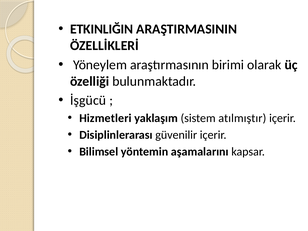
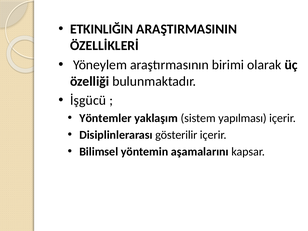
Hizmetleri: Hizmetleri -> Yöntemler (105, 118)
atılmıştır: atılmıştır -> yapılması (242, 118)
güvenilir: güvenilir -> gösterilir (176, 135)
